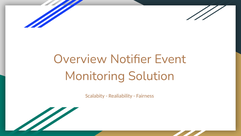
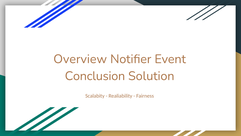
Monitoring: Monitoring -> Conclusion (95, 76)
